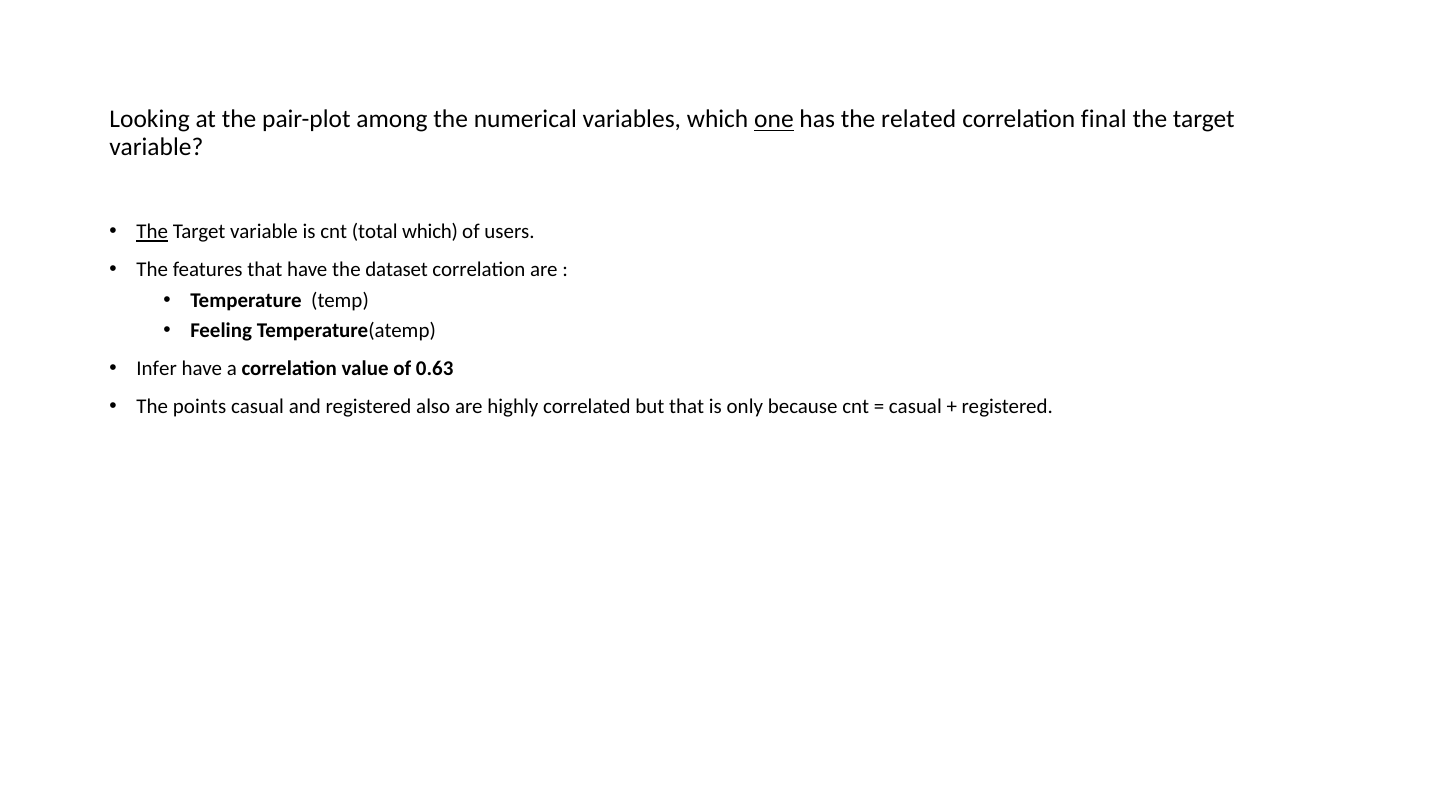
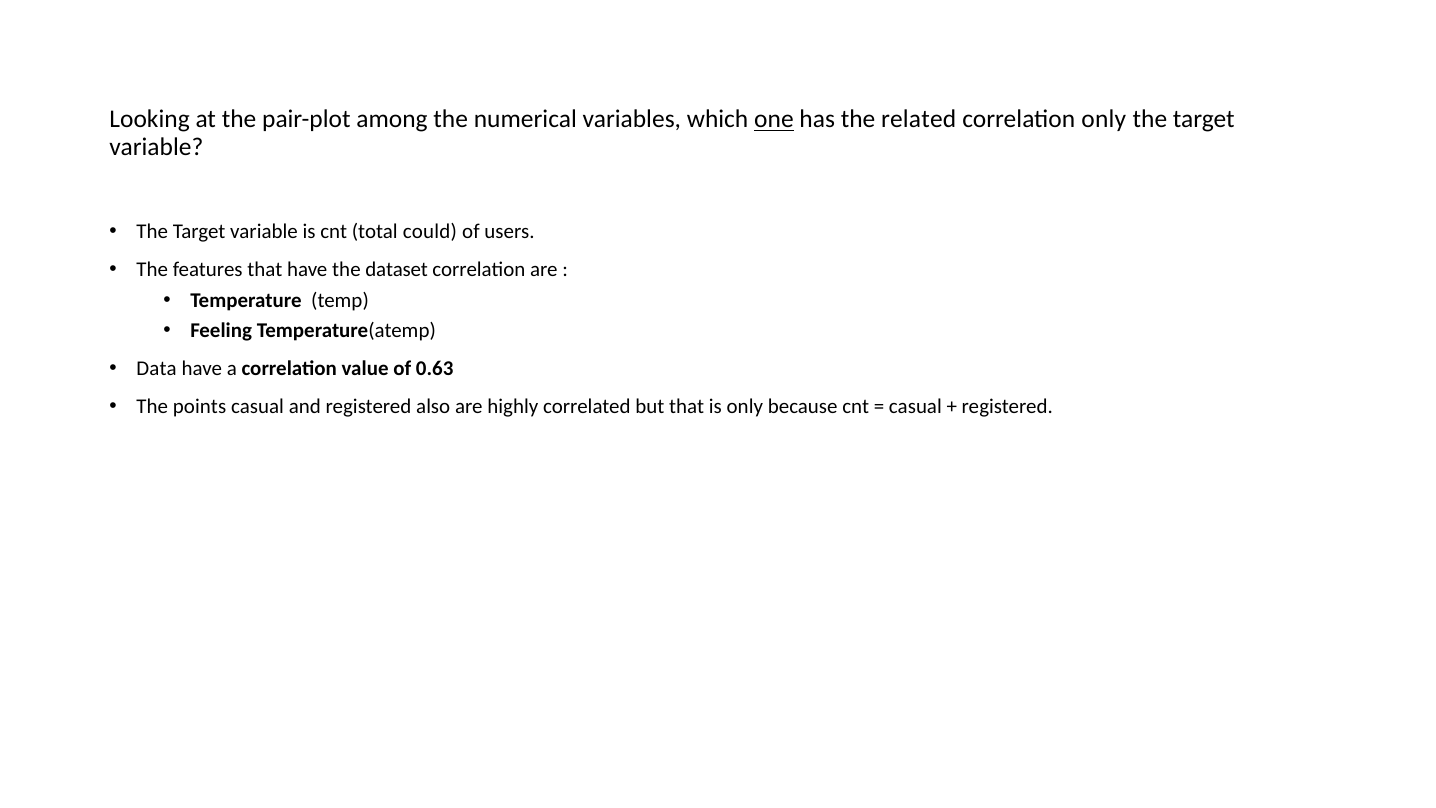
correlation final: final -> only (1104, 119)
The underline: present -> none (152, 232)
total which: which -> could (430, 232)
Infer: Infer -> Data (157, 368)
